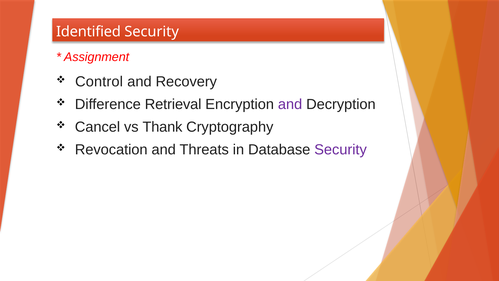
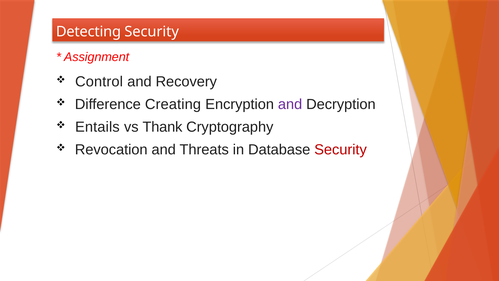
Identified: Identified -> Detecting (88, 32)
Retrieval: Retrieval -> Creating (173, 104)
Cancel: Cancel -> Entails (97, 127)
Security colour: purple -> red (341, 150)
